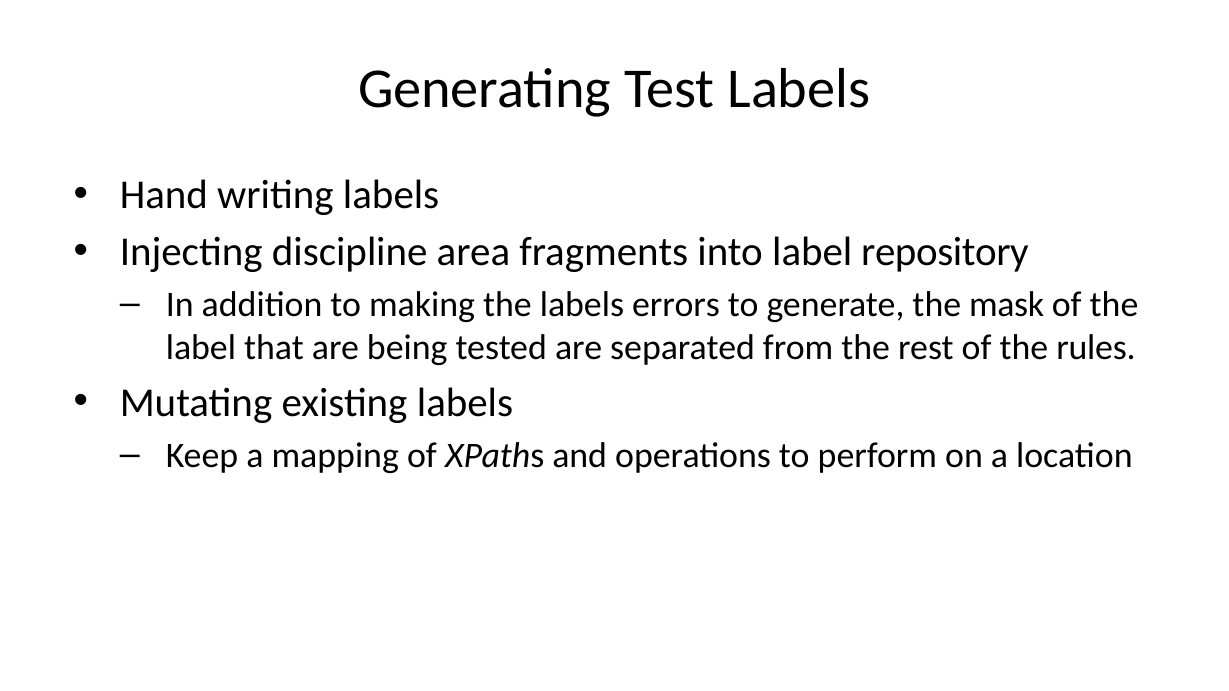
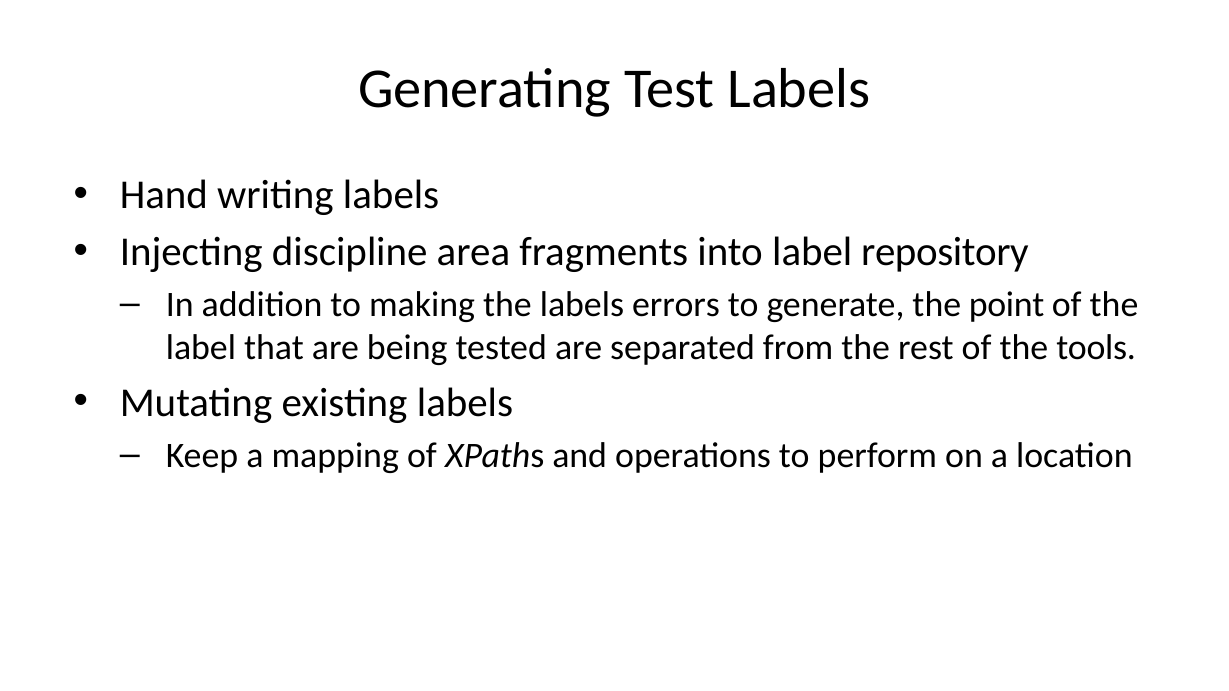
mask: mask -> point (1007, 305)
rules: rules -> tools (1096, 348)
